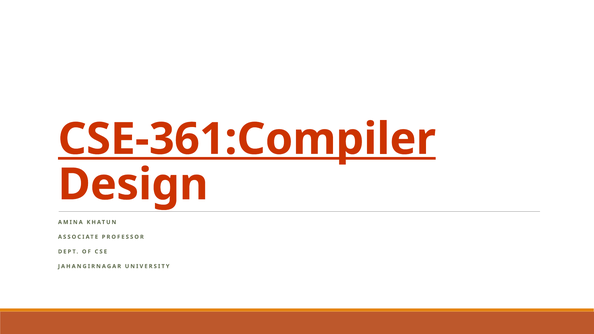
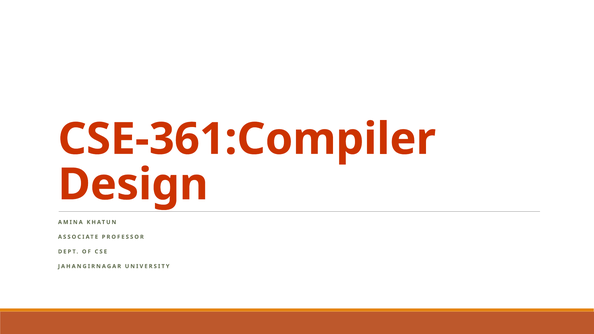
CSE-361:Compiler underline: present -> none (247, 139)
